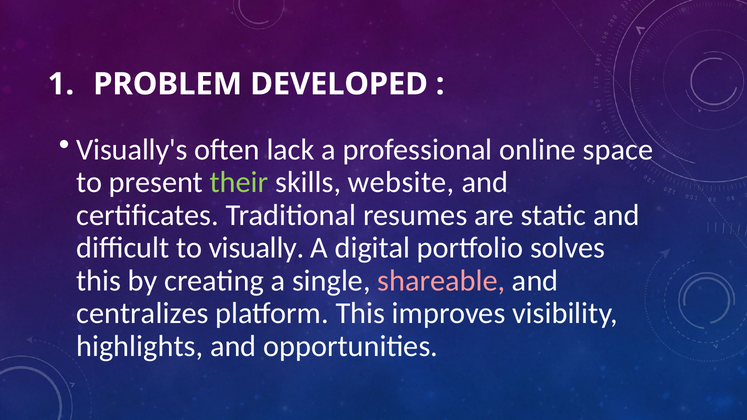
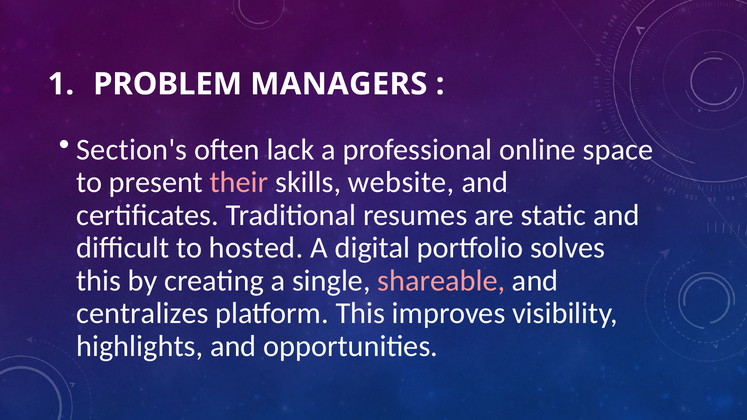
DEVELOPED: DEVELOPED -> MANAGERS (339, 84)
Visually's: Visually's -> Section's (132, 150)
their colour: light green -> pink (239, 182)
visually: visually -> hosted (256, 248)
